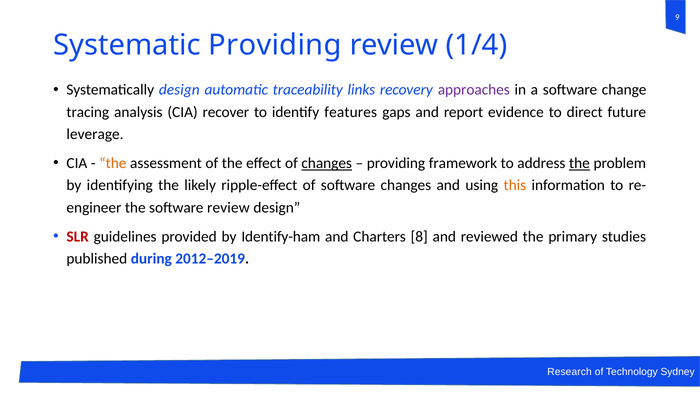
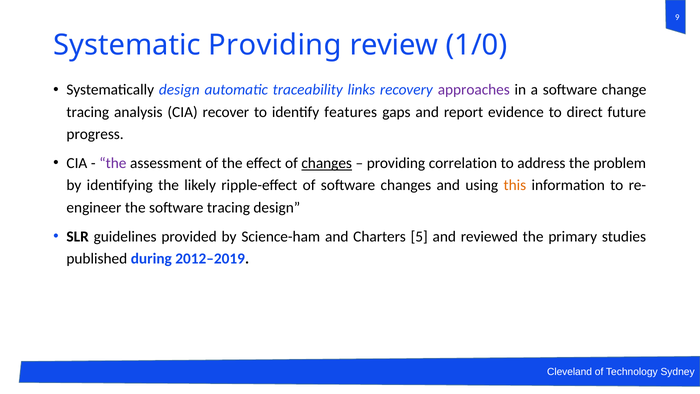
1/4: 1/4 -> 1/0 (476, 45)
leverage: leverage -> progress (95, 134)
the colour: orange -> purple (113, 163)
framework: framework -> correlation (463, 163)
the underline: present -> none (579, 163)
software review: review -> tracing (228, 207)
SLR colour: red -> black (78, 237)
Identify-ham: Identify-ham -> Science-ham (281, 237)
8: 8 -> 5 (419, 237)
Research: Research -> Cleveland (570, 372)
